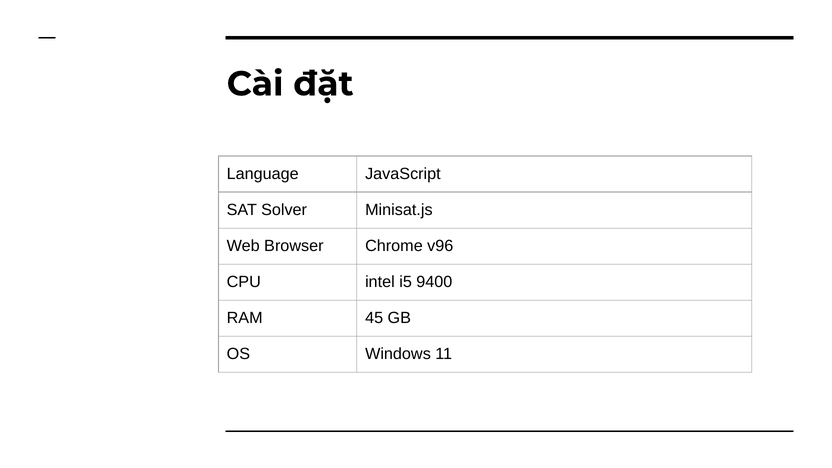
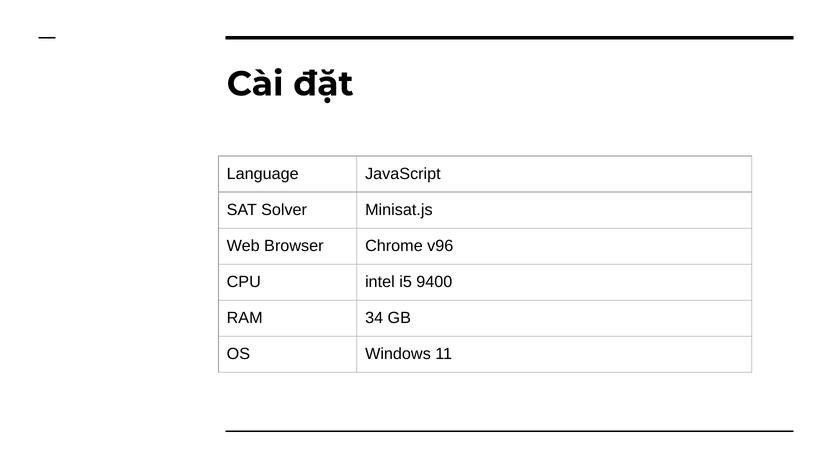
45: 45 -> 34 (374, 318)
